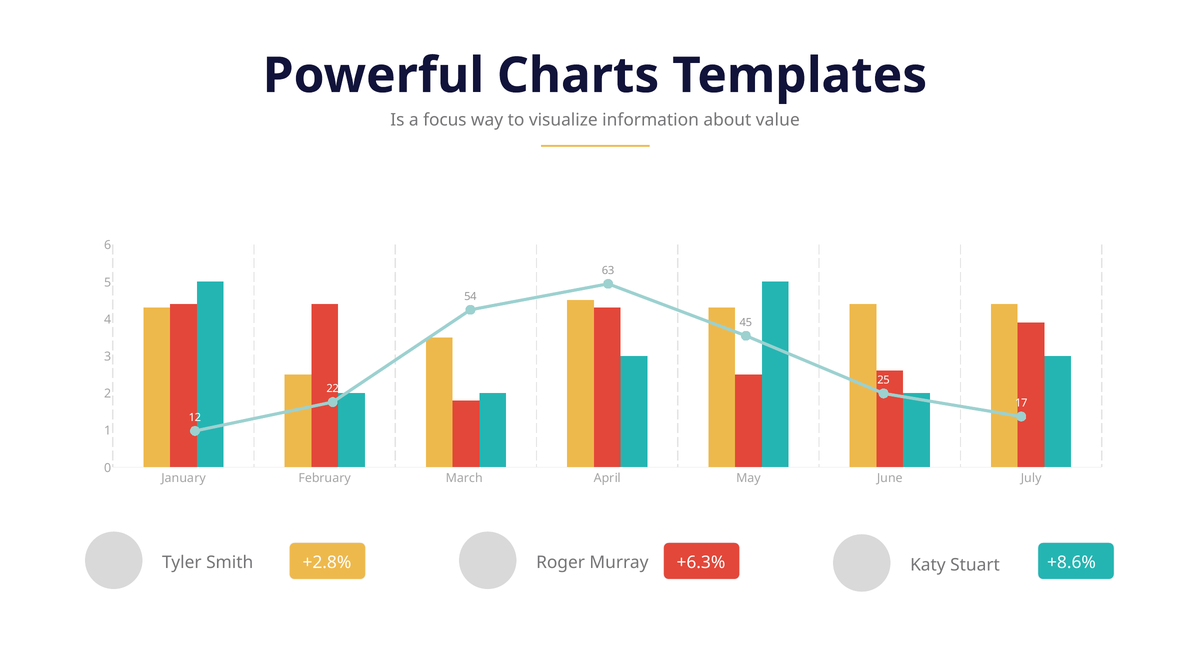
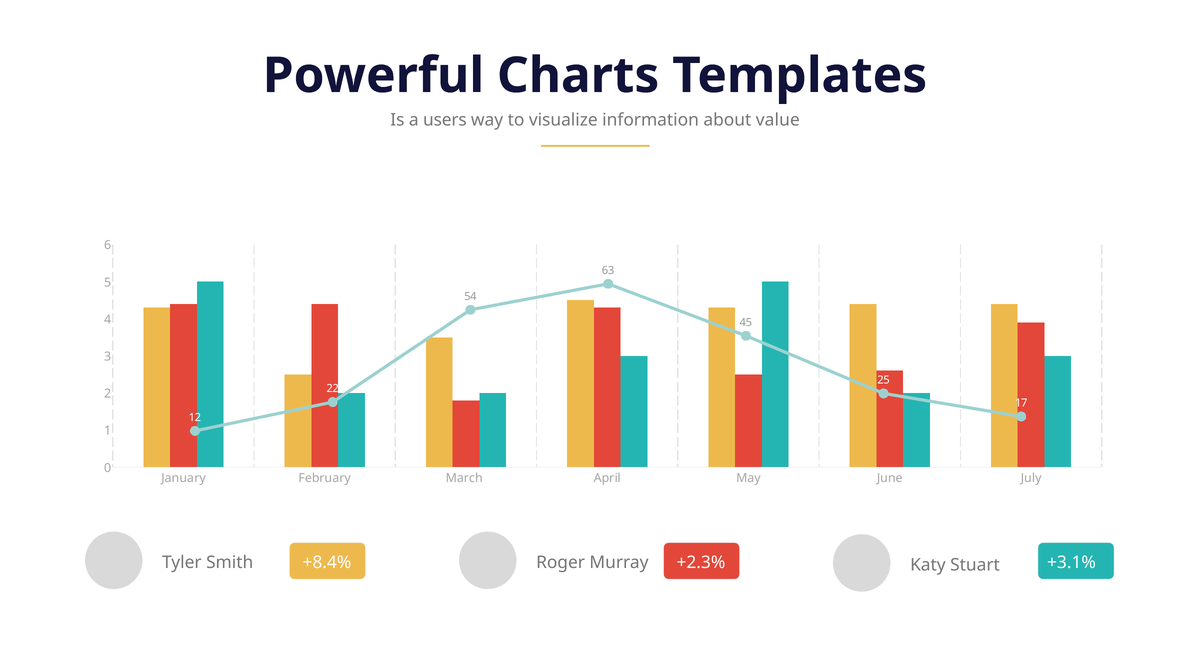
focus: focus -> users (445, 120)
+2.8%: +2.8% -> +8.4% (327, 562)
+6.3%: +6.3% -> +2.3% (701, 562)
+8.6%: +8.6% -> +3.1% (1071, 562)
